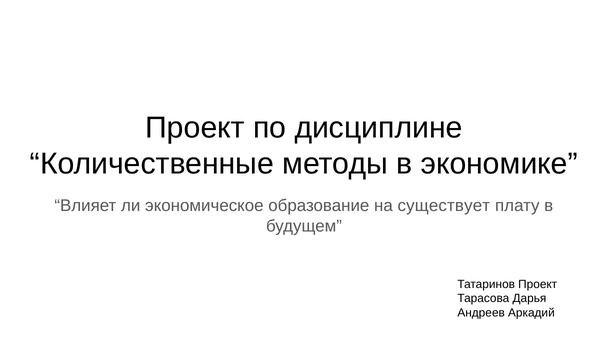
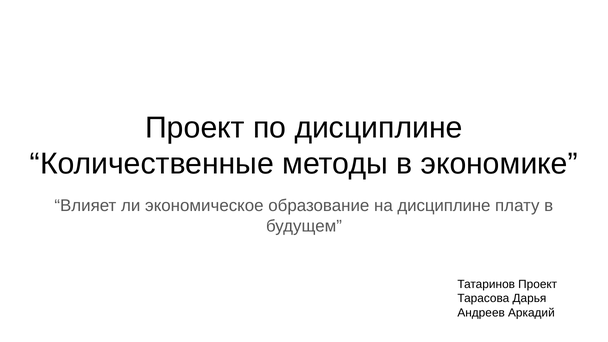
на существует: существует -> дисциплине (444, 206)
